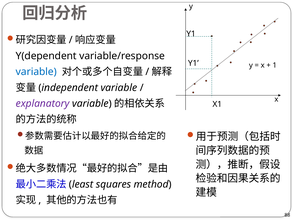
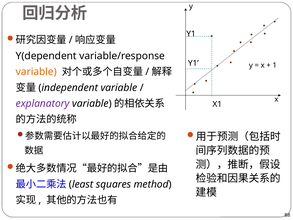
variable colour: blue -> orange (36, 72)
